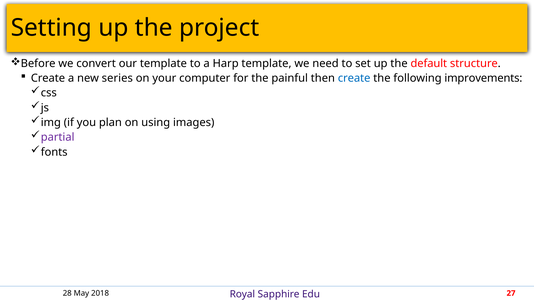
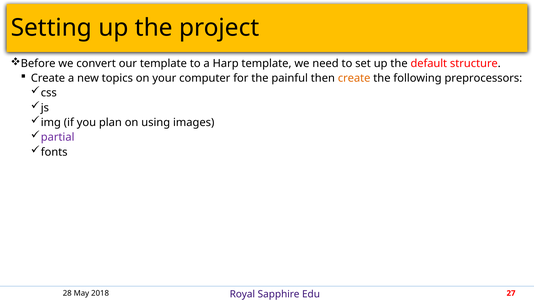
series: series -> topics (117, 78)
create colour: blue -> orange (354, 78)
improvements: improvements -> preprocessors (483, 78)
